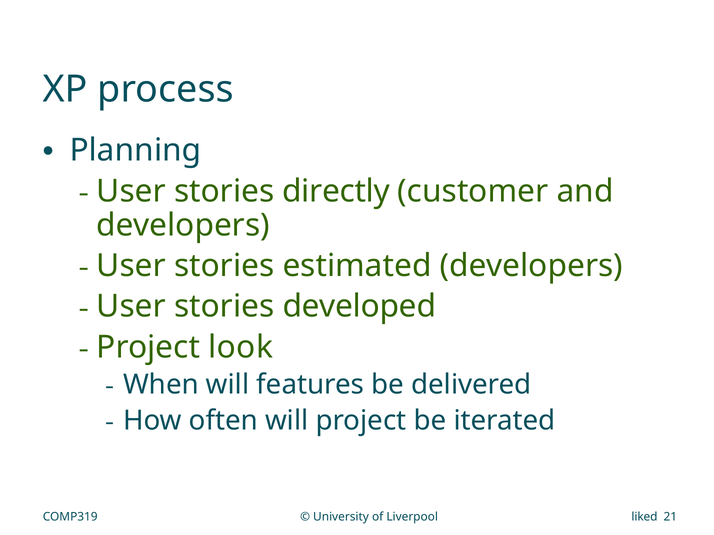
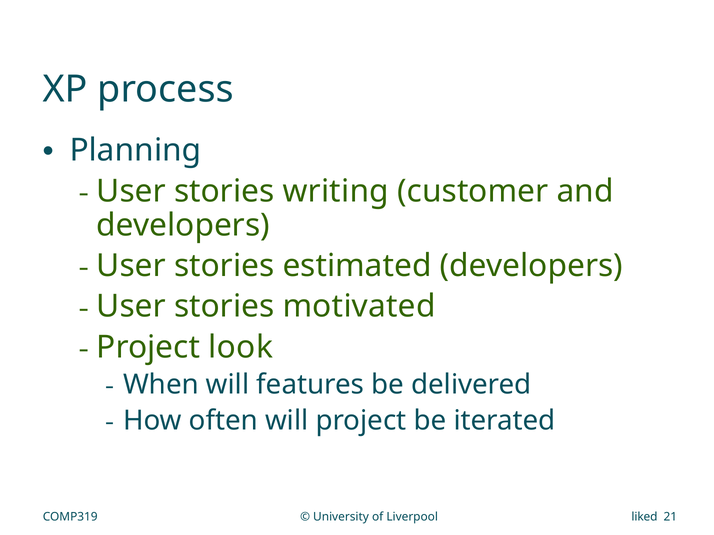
directly: directly -> writing (336, 191)
developed: developed -> motivated (359, 307)
